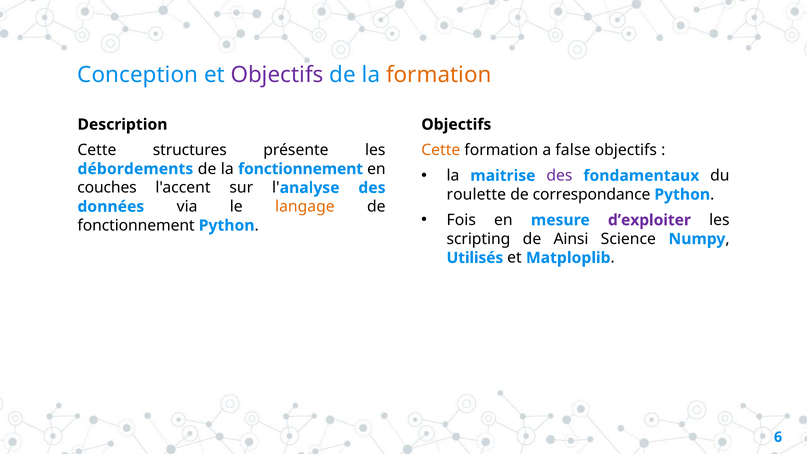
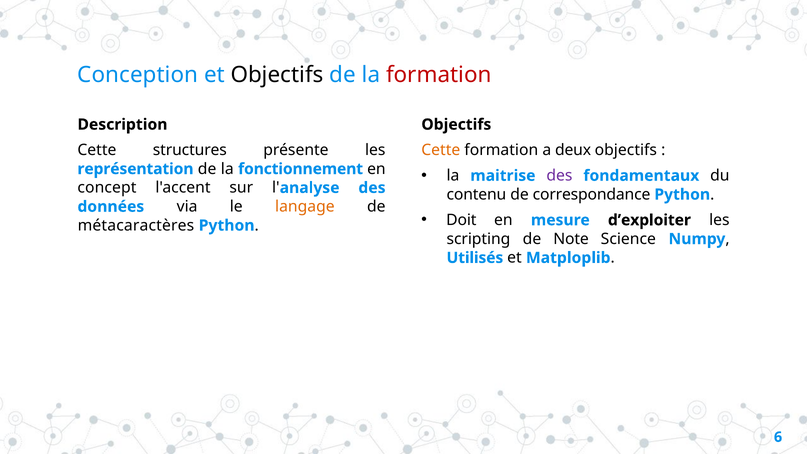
Objectifs colour: purple -> black (277, 75)
formation colour: orange -> red (439, 75)
false: false -> deux (573, 150)
débordements: débordements -> représentation (135, 169)
couches: couches -> concept (107, 188)
roulette: roulette -> contenu (476, 195)
Fois: Fois -> Doit (461, 220)
d’exploiter colour: purple -> black (649, 220)
fonctionnement: fonctionnement -> métacaractères (136, 225)
Ainsi: Ainsi -> Note (571, 239)
